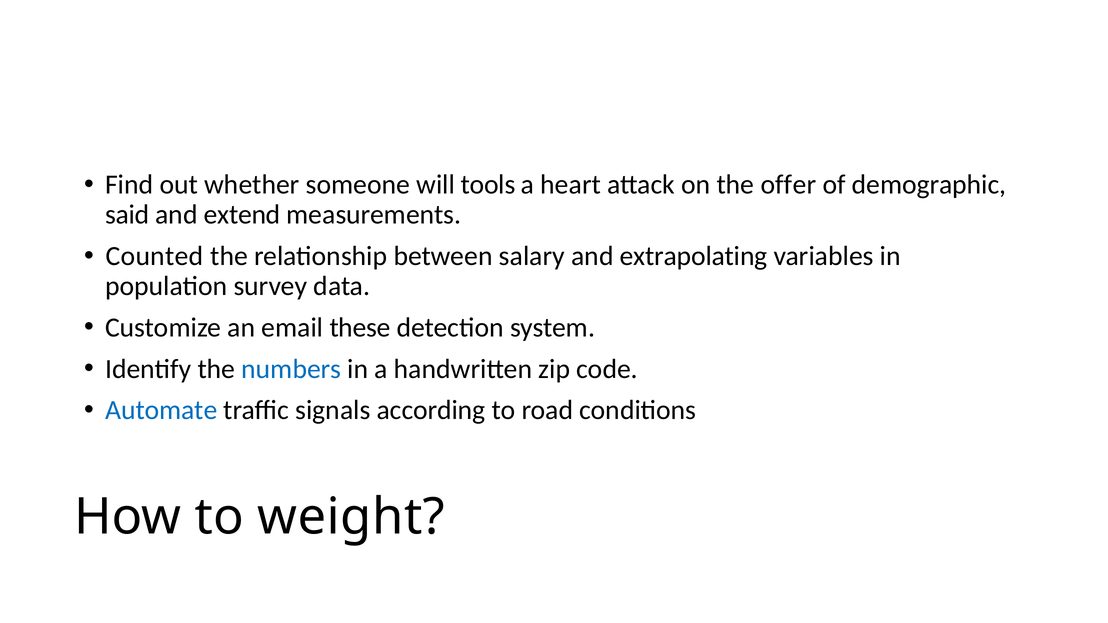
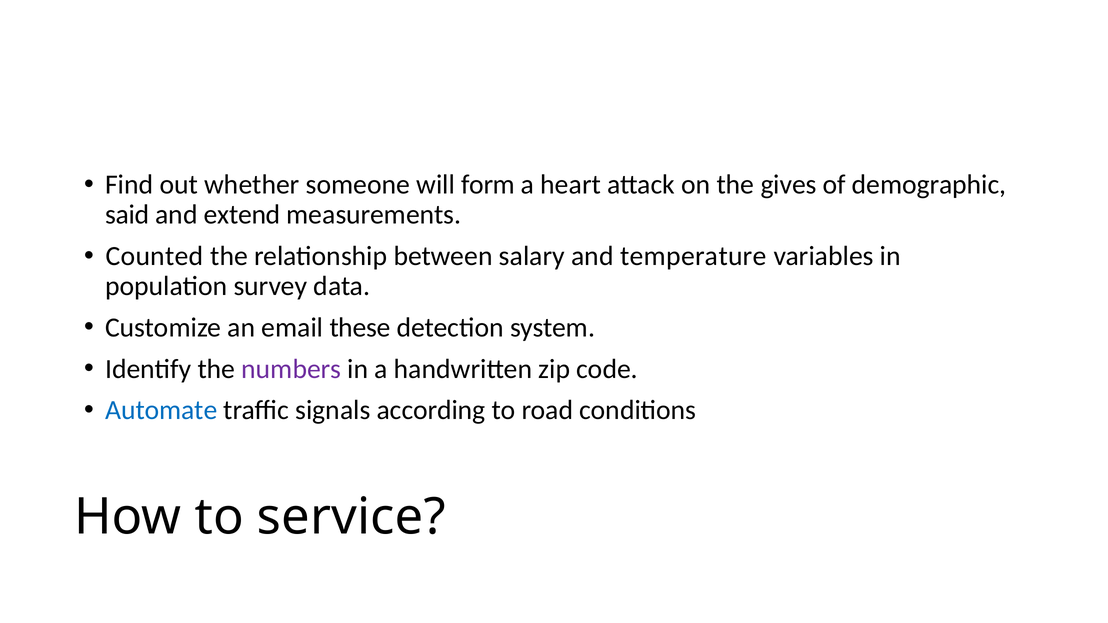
tools: tools -> form (488, 185)
offer: offer -> gives (789, 185)
extrapolating: extrapolating -> temperature (693, 256)
numbers colour: blue -> purple (291, 369)
weight: weight -> service (351, 517)
